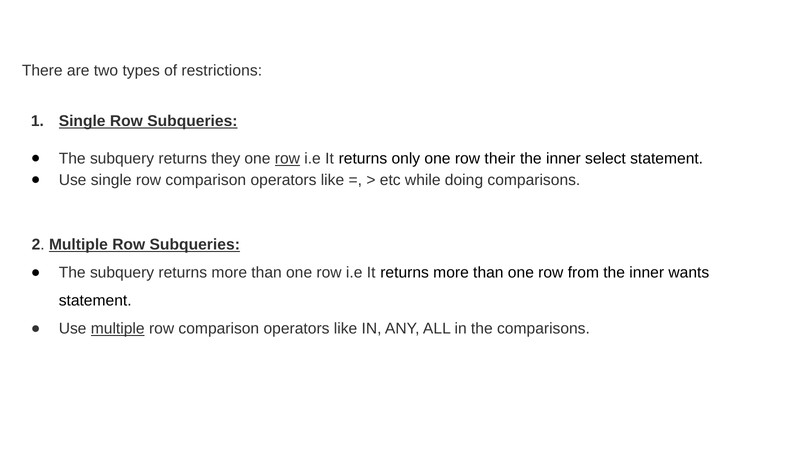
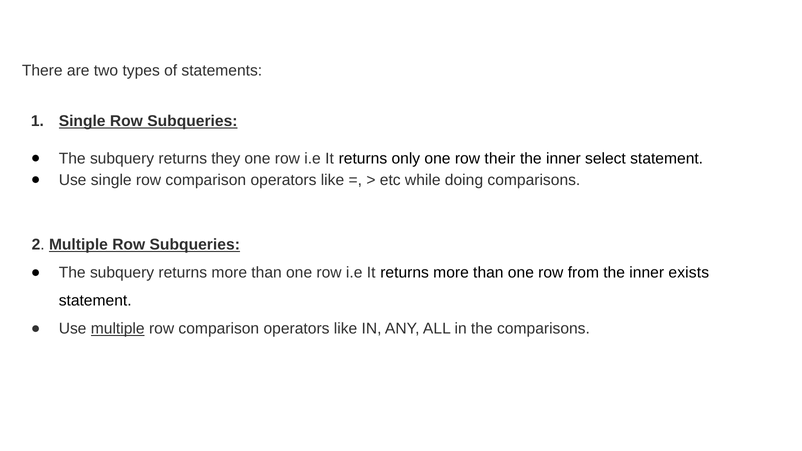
restrictions: restrictions -> statements (222, 70)
row underline: present -> none (287, 159)
wants: wants -> exists (689, 273)
